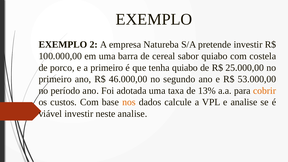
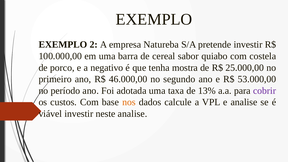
a primeiro: primeiro -> negativo (107, 68)
tenha quiabo: quiabo -> mostra (185, 68)
cobrir colour: orange -> purple (265, 91)
